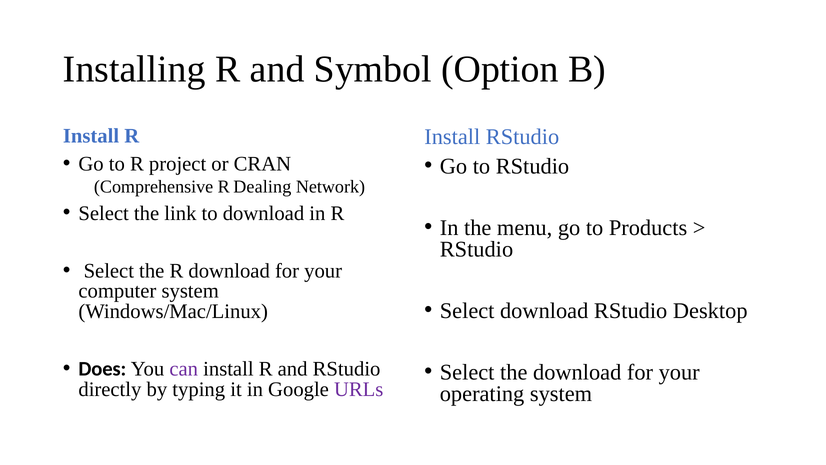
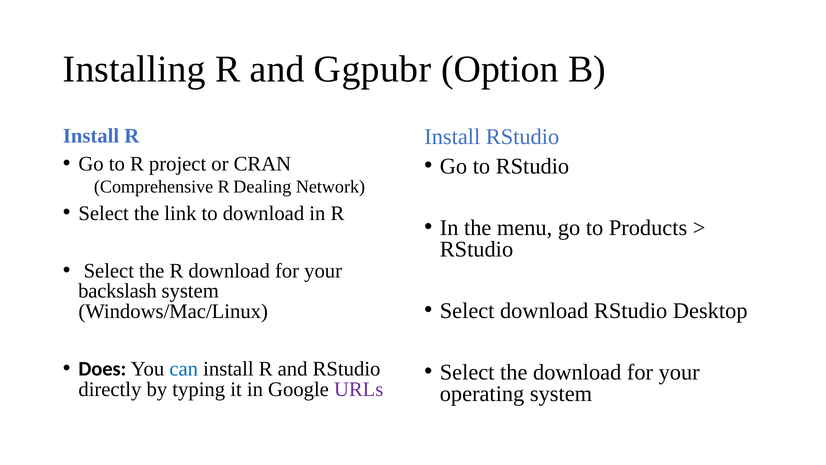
Symbol: Symbol -> Ggpubr (373, 69)
computer: computer -> backslash (118, 291)
can colour: purple -> blue (184, 369)
